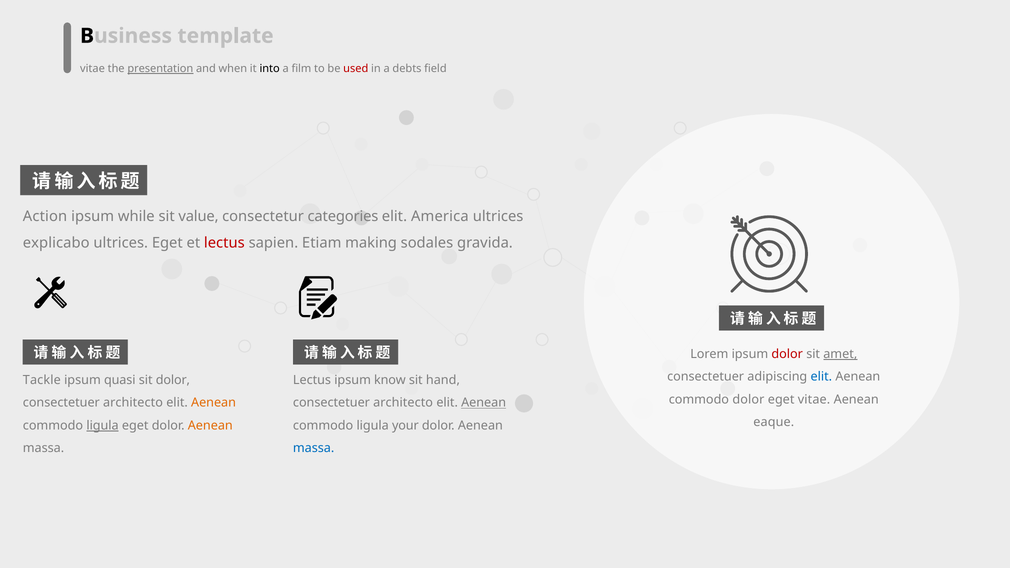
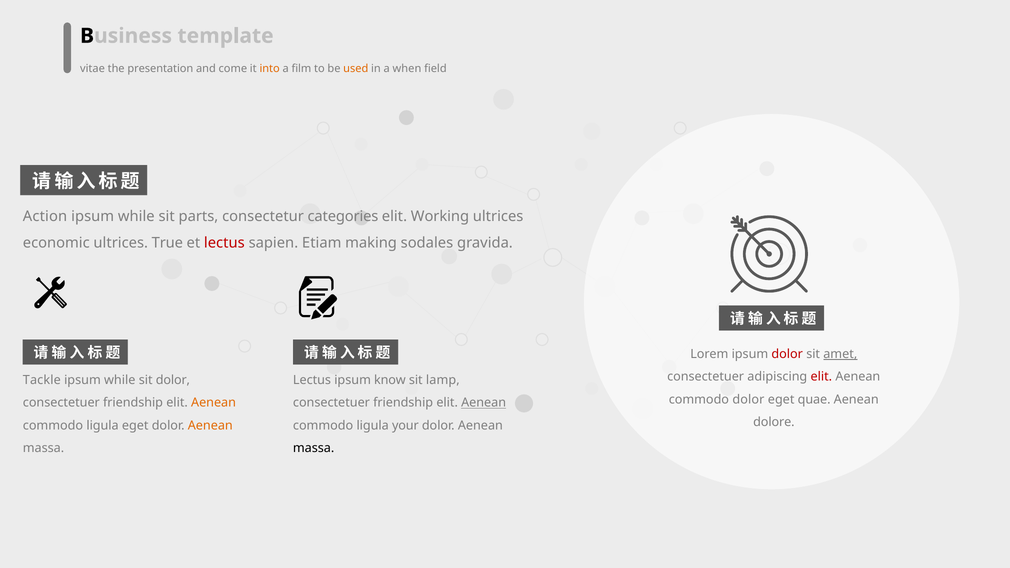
presentation underline: present -> none (160, 69)
when: when -> come (233, 69)
into colour: black -> orange (270, 69)
used colour: red -> orange (356, 69)
debts: debts -> when (407, 69)
value: value -> parts (198, 216)
America: America -> Working (440, 216)
explicabo: explicabo -> economic (56, 243)
ultrices Eget: Eget -> True (167, 243)
elit colour: blue -> red (821, 377)
quasi: quasi -> while (120, 380)
hand: hand -> lamp (443, 380)
eget vitae: vitae -> quae (814, 400)
architecto: architecto -> friendship (133, 403)
architecto: architecto -> friendship (403, 403)
eaque: eaque -> dolore (774, 422)
ligula underline: present -> none (103, 426)
massa colour: blue -> black (314, 448)
